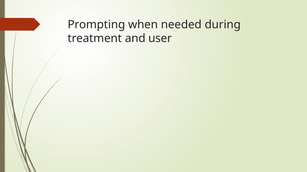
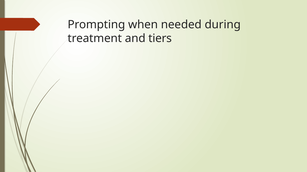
user: user -> tiers (160, 38)
